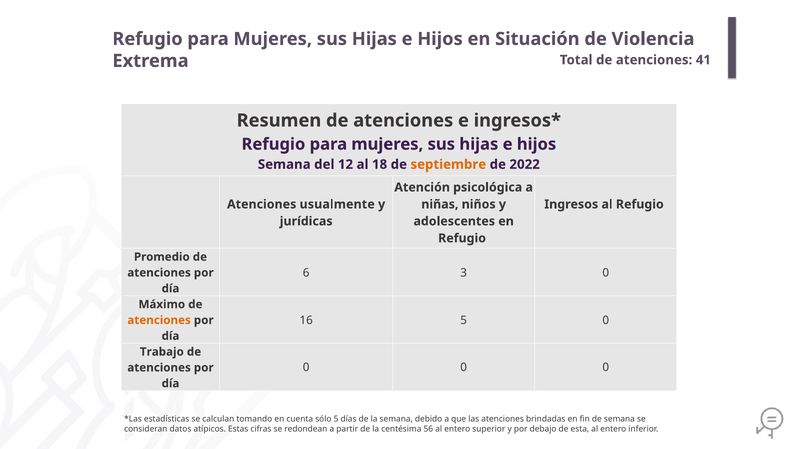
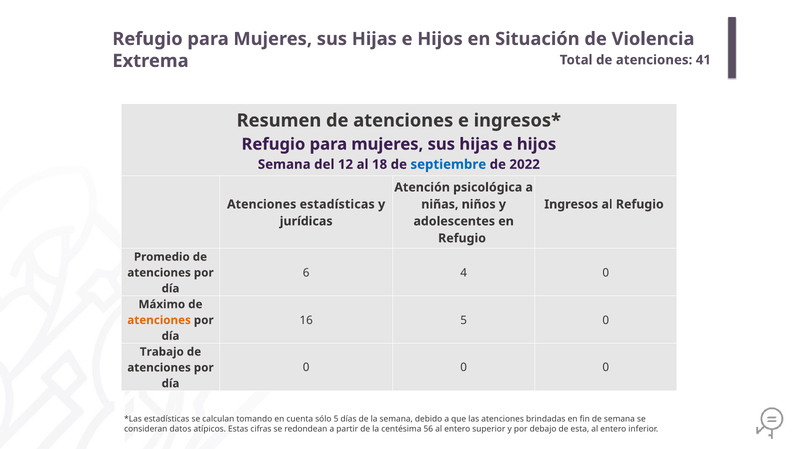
septiembre colour: orange -> blue (448, 164)
Atenciones usualmente: usualmente -> estadísticas (337, 204)
3: 3 -> 4 (464, 273)
